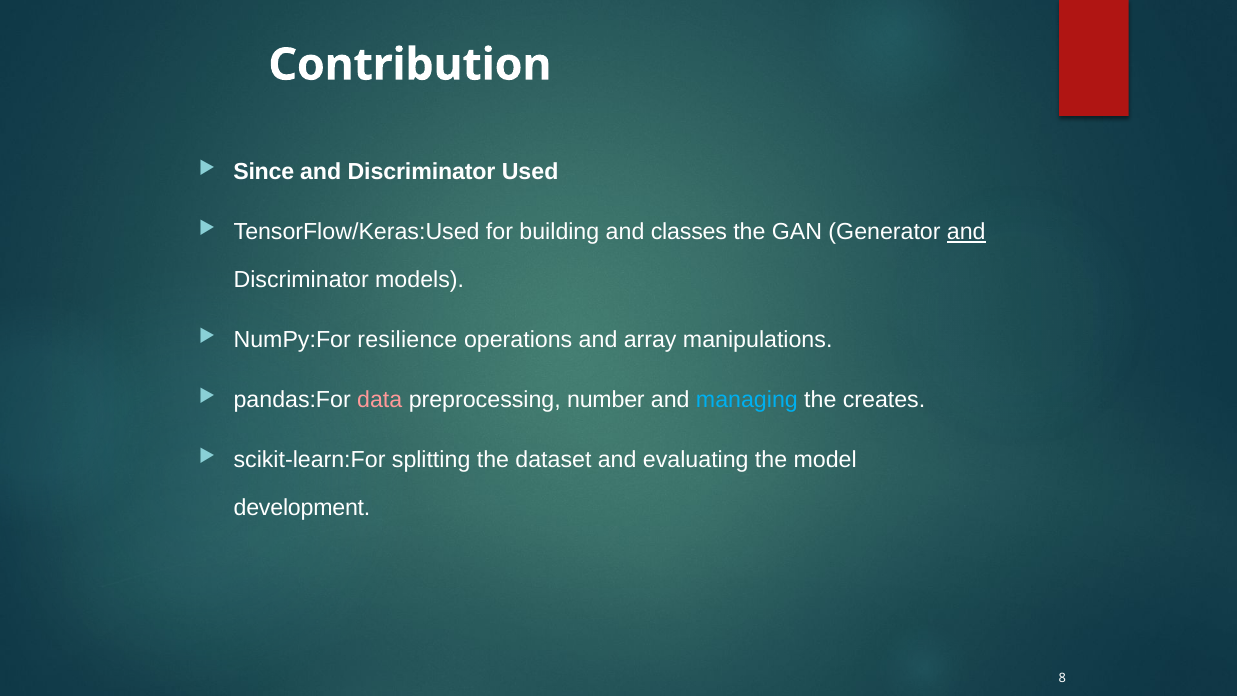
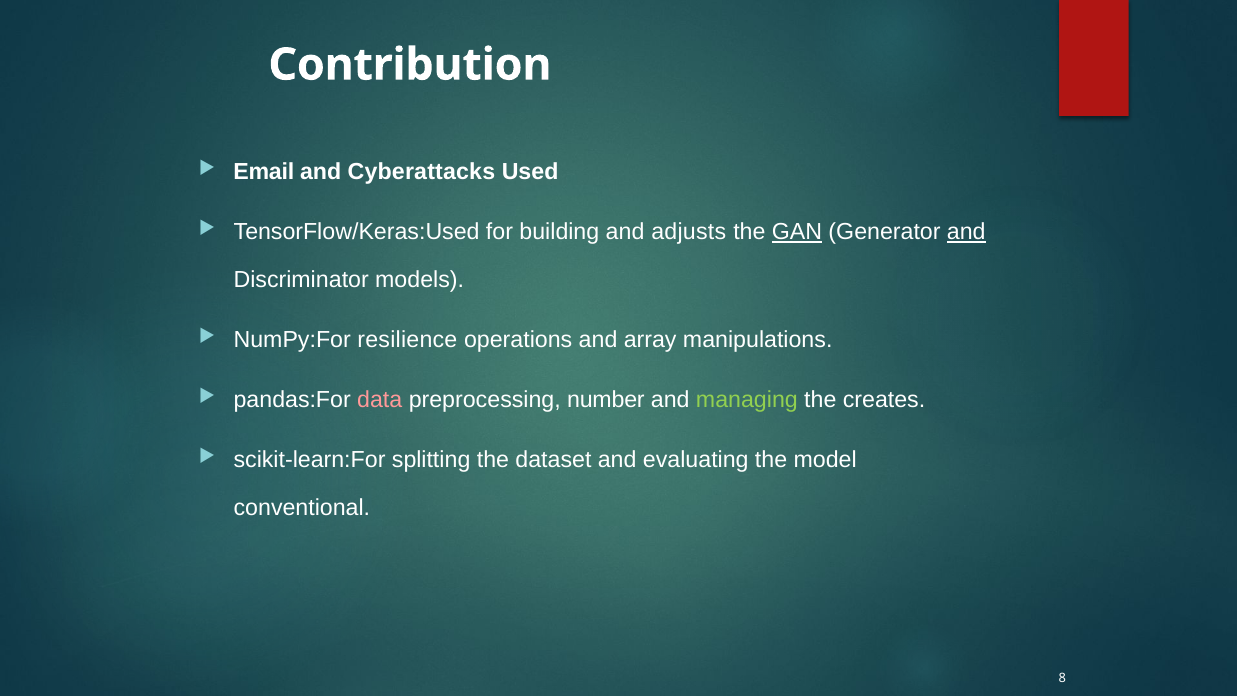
Since: Since -> Email (264, 172)
Discriminator: Discriminator -> Cyberattacks (421, 172)
classes: classes -> adjusts (689, 232)
GAN underline: none -> present (797, 232)
managing colour: light blue -> light green (747, 400)
development: development -> conventional (302, 507)
